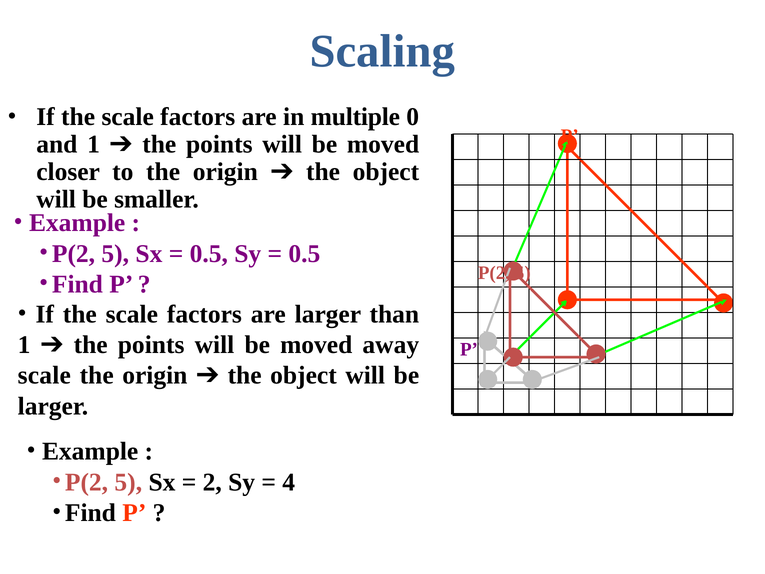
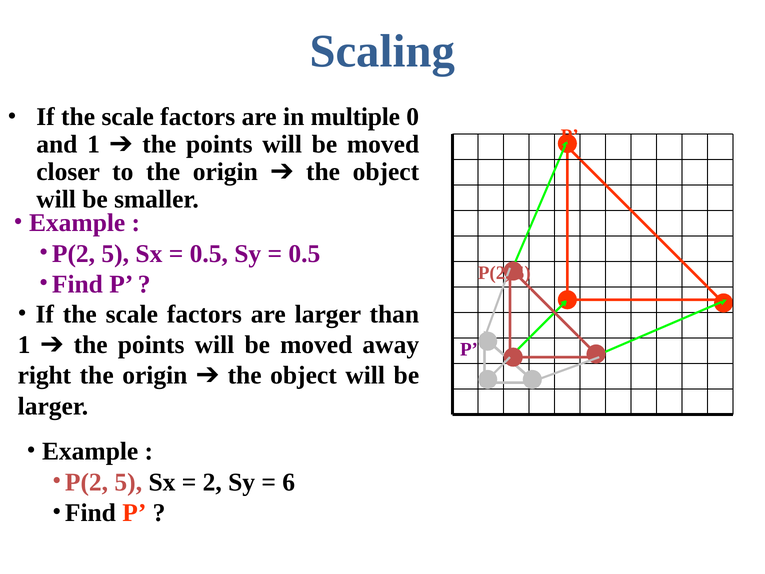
scale: scale -> right (44, 375)
4: 4 -> 6 (289, 482)
